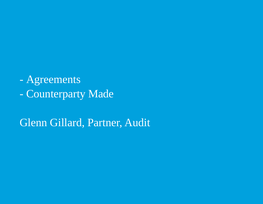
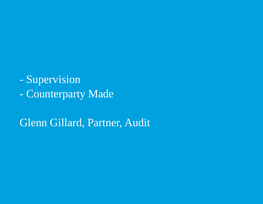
Agreements: Agreements -> Supervision (53, 79)
